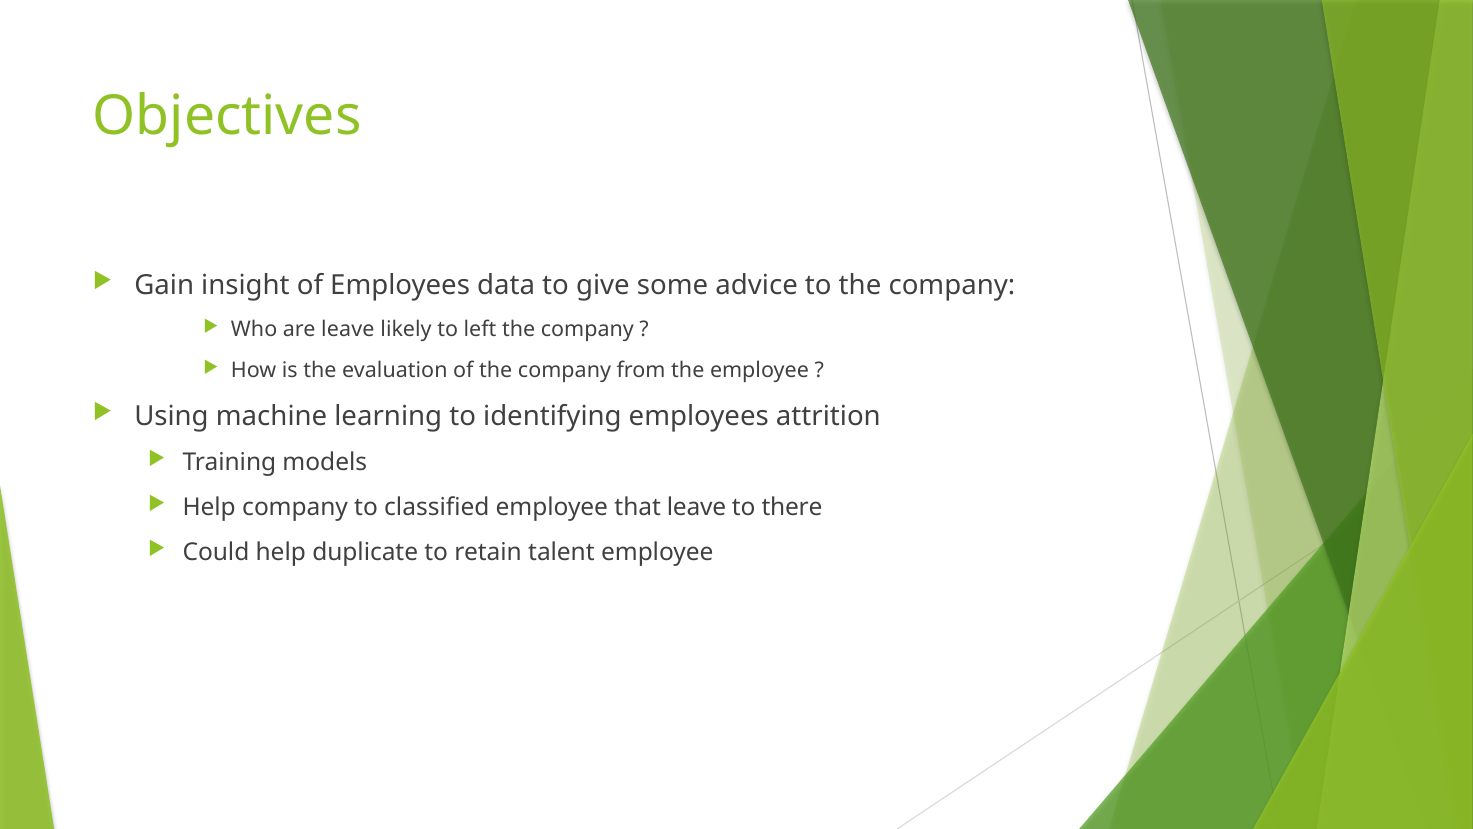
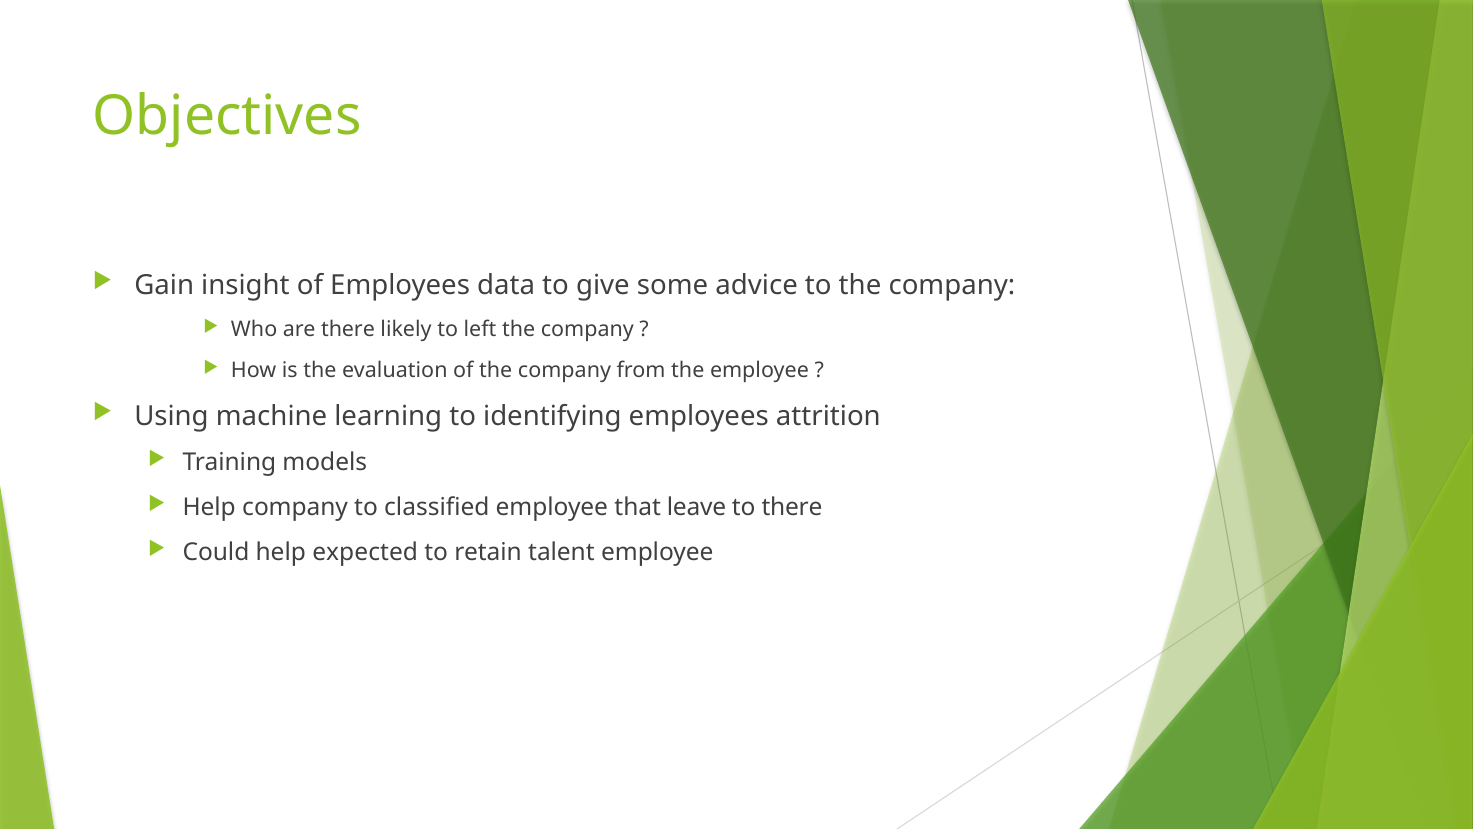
are leave: leave -> there (348, 330)
duplicate: duplicate -> expected (365, 552)
